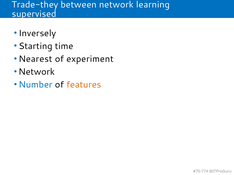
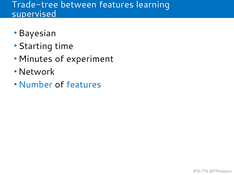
Trade-they: Trade-they -> Trade-tree (35, 5)
between network: network -> features (116, 5)
Inversely: Inversely -> Bayesian (37, 33)
Nearest: Nearest -> Minutes (35, 59)
features colour: orange -> blue (84, 85)
